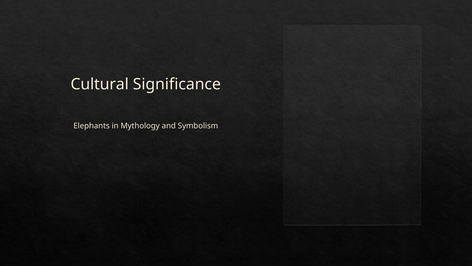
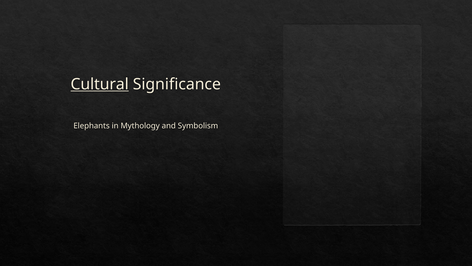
Cultural underline: none -> present (100, 84)
